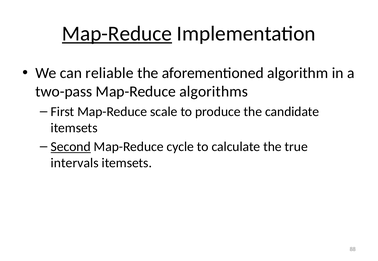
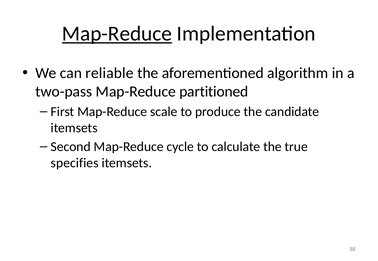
algorithms: algorithms -> partitioned (214, 92)
Second underline: present -> none (71, 147)
intervals: intervals -> specifies (75, 163)
